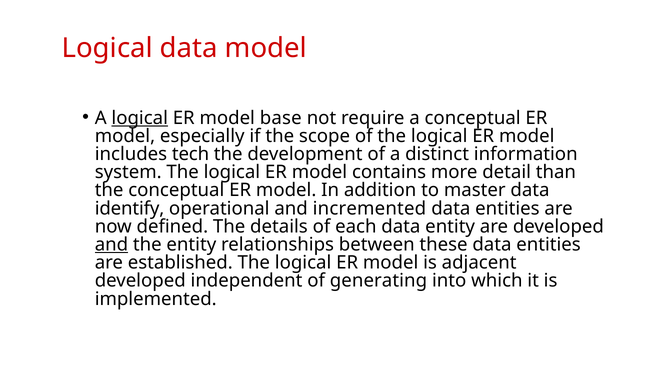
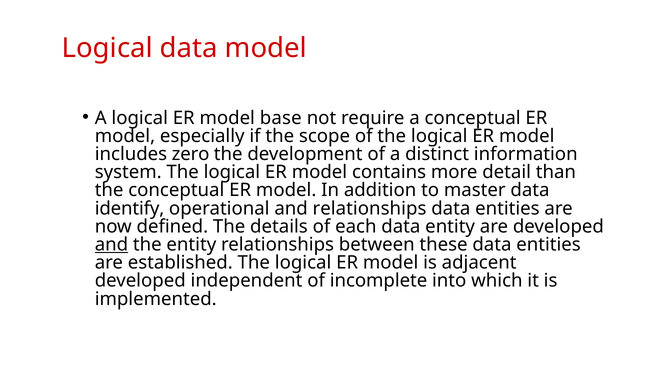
logical underline: present -> none (140, 118)
tech: tech -> zero (191, 154)
and incremented: incremented -> relationships (370, 209)
generating: generating -> incomplete (379, 281)
